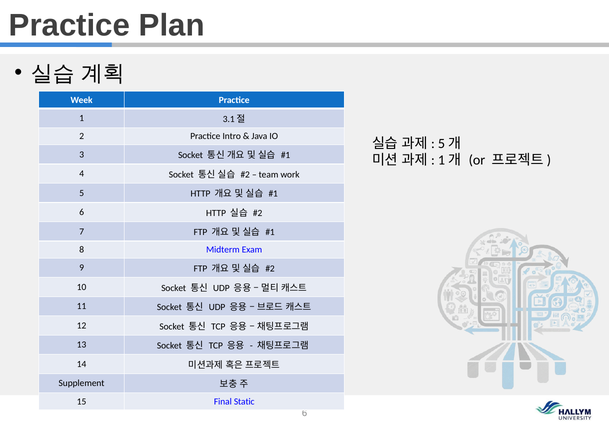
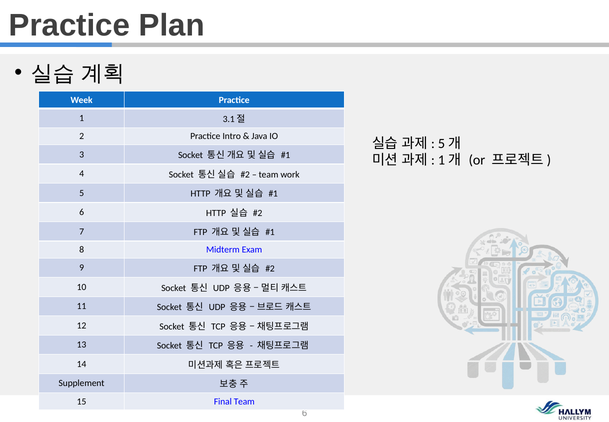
Final Static: Static -> Team (244, 401)
